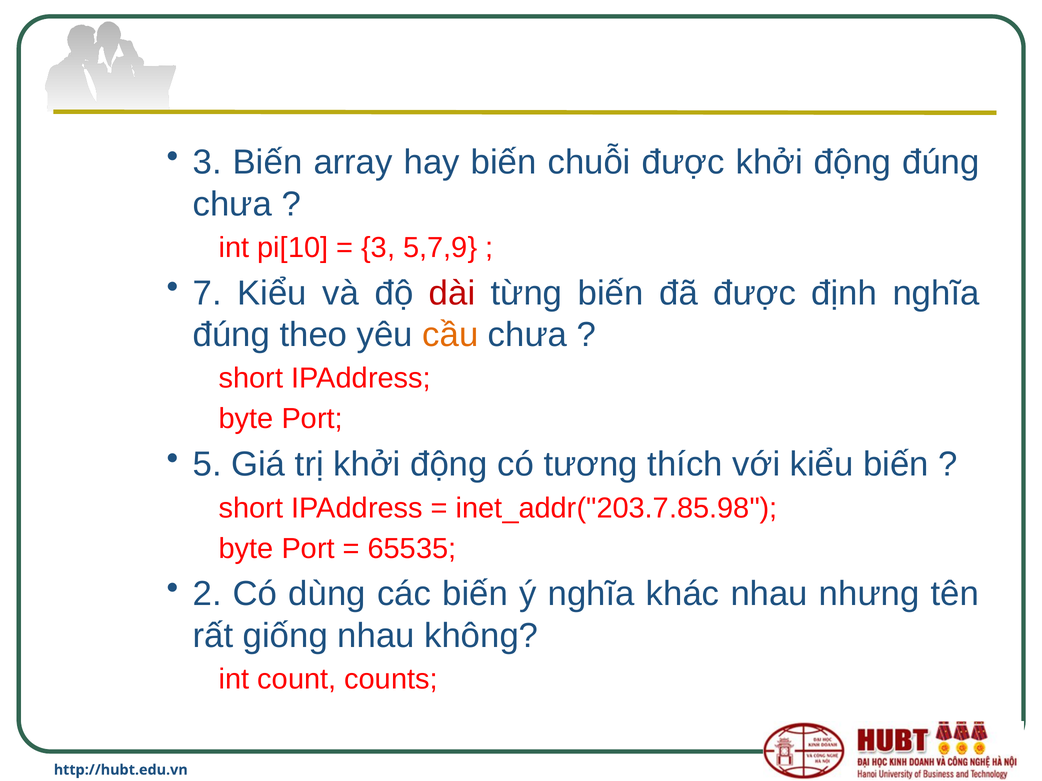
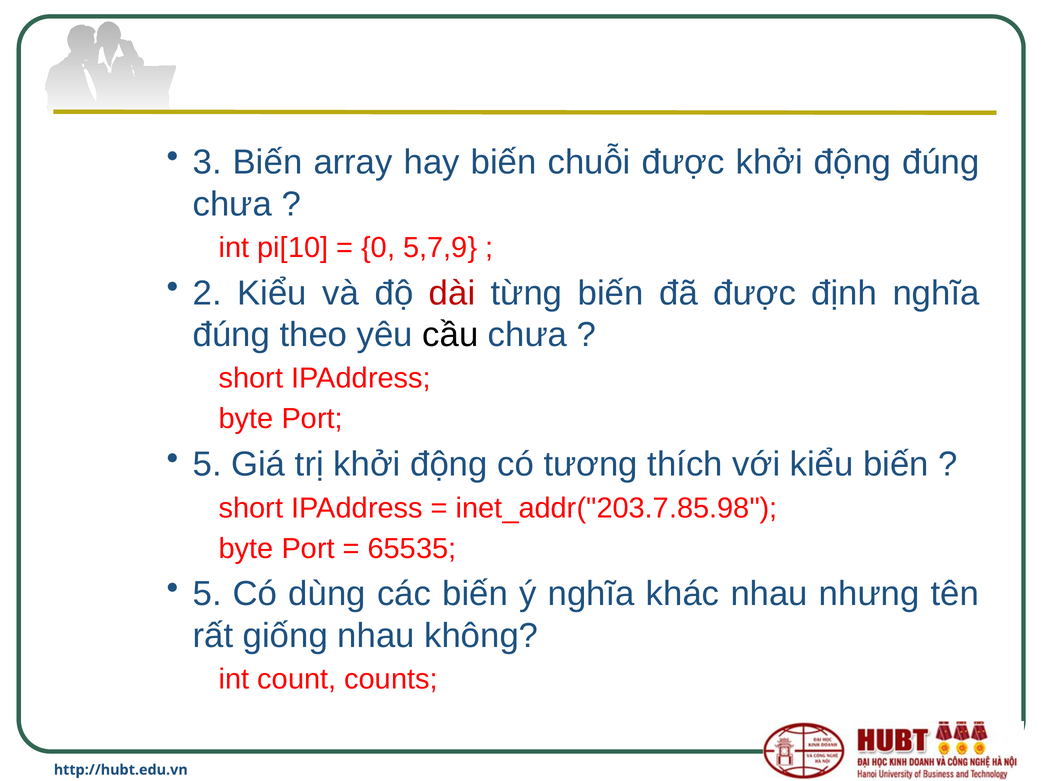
3: 3 -> 0 (378, 248)
7: 7 -> 2 (207, 293)
cầu colour: orange -> black (450, 335)
2: 2 -> 5 (207, 594)
